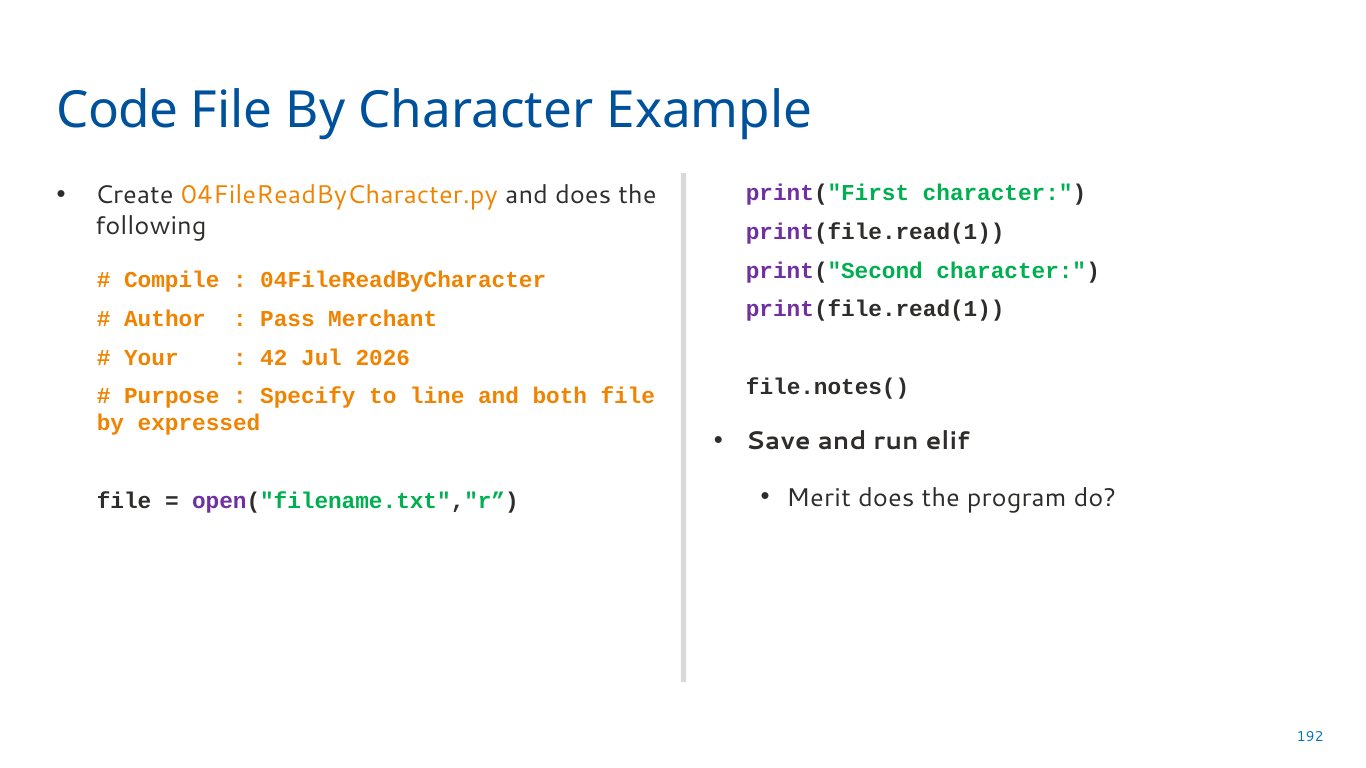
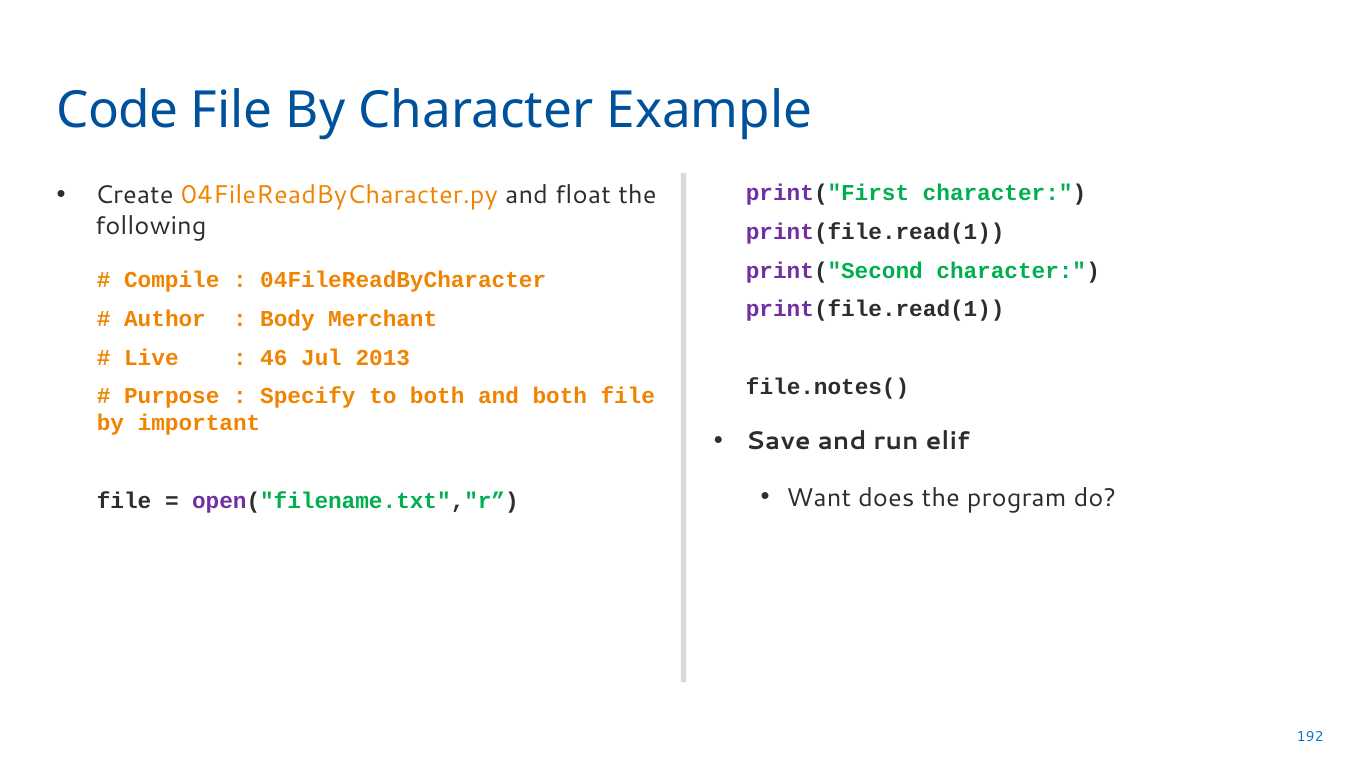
and does: does -> float (583, 195)
Pass: Pass -> Body (287, 319)
Your: Your -> Live (151, 358)
42: 42 -> 46 (274, 358)
2026: 2026 -> 2013 (383, 358)
to line: line -> both (437, 396)
expressed: expressed -> important (199, 424)
Merit: Merit -> Want (819, 498)
